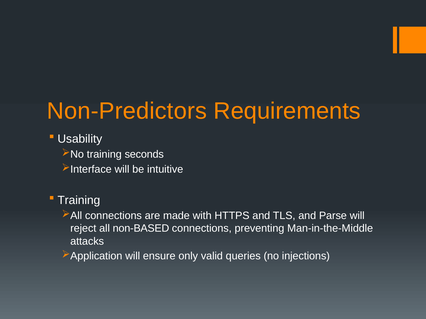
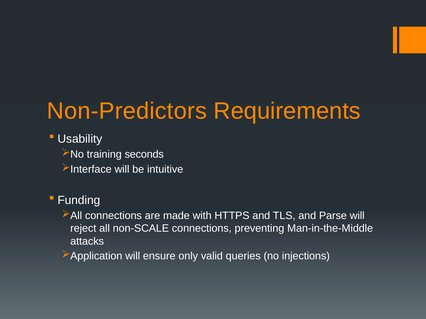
Training: Training -> Funding (79, 200)
non-BASED: non-BASED -> non-SCALE (141, 229)
